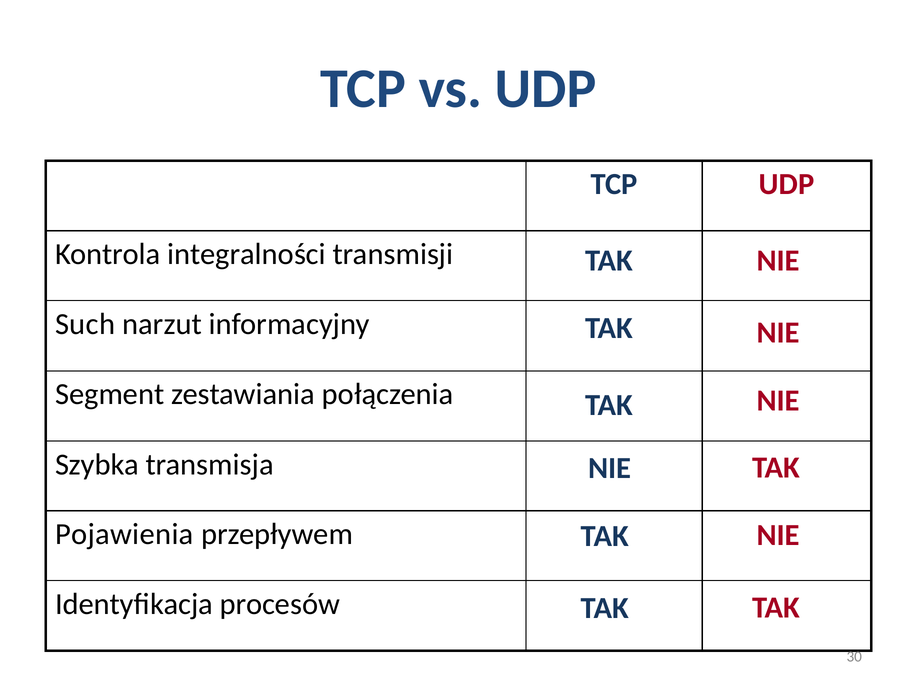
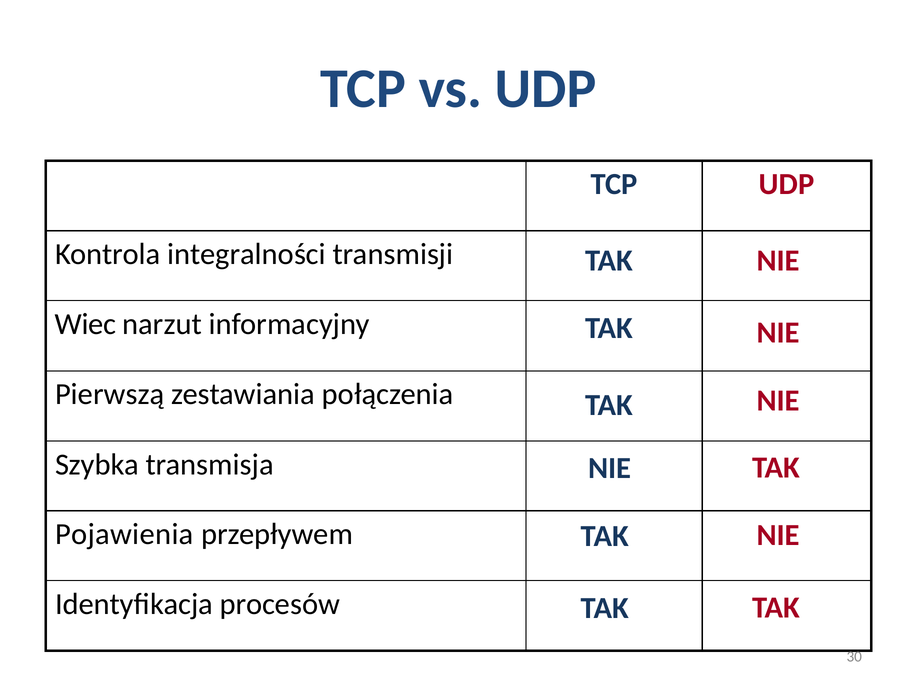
Such: Such -> Wiec (85, 324)
Segment: Segment -> Pierwszą (110, 394)
